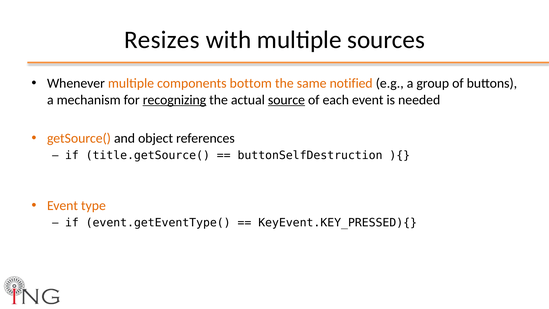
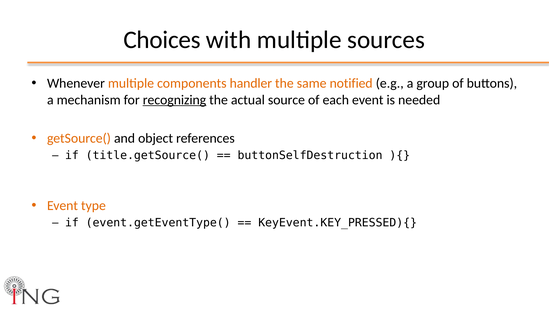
Resizes: Resizes -> Choices (162, 40)
bottom: bottom -> handler (251, 83)
source underline: present -> none (286, 100)
